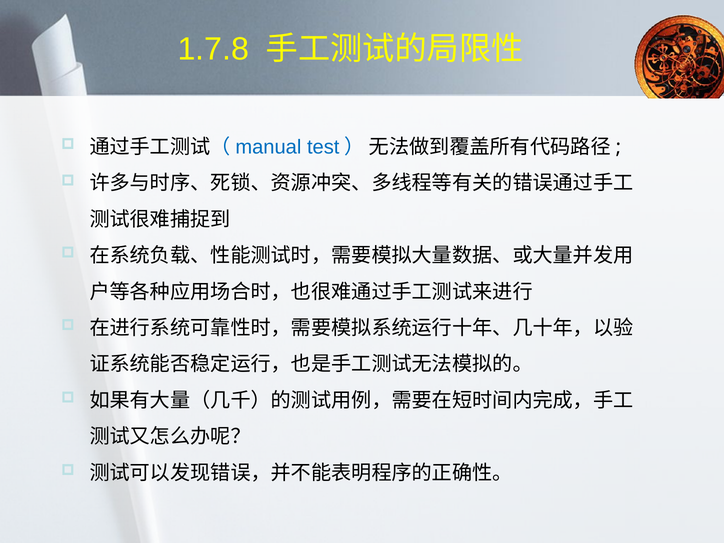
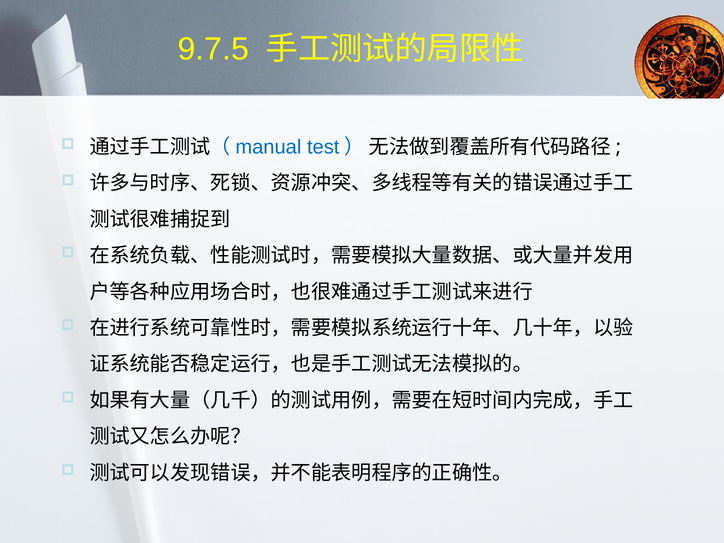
1.7.8: 1.7.8 -> 9.7.5 (213, 49)
